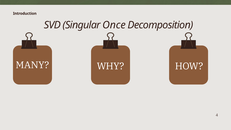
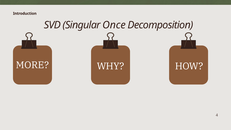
MANY: MANY -> MORE (32, 65)
